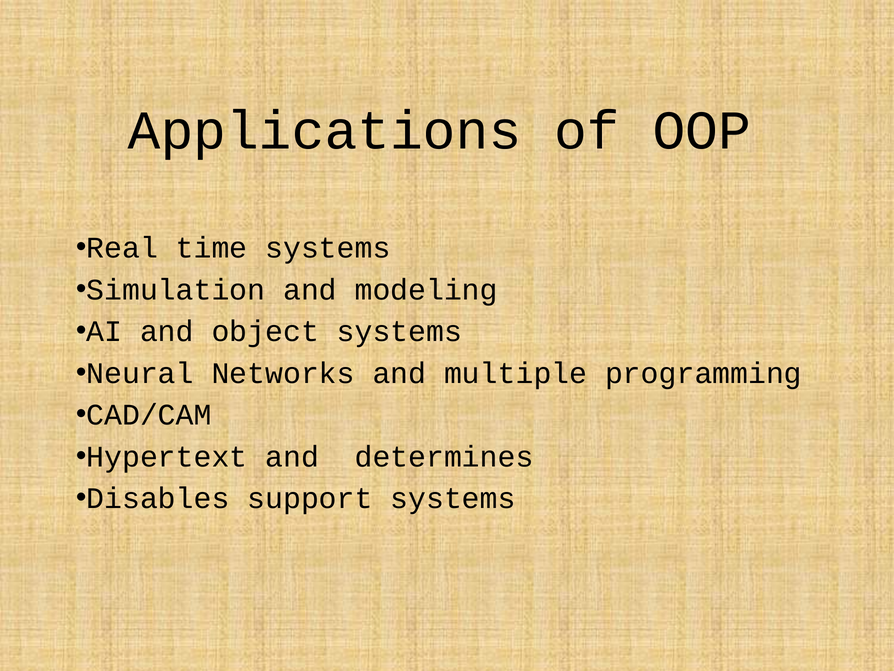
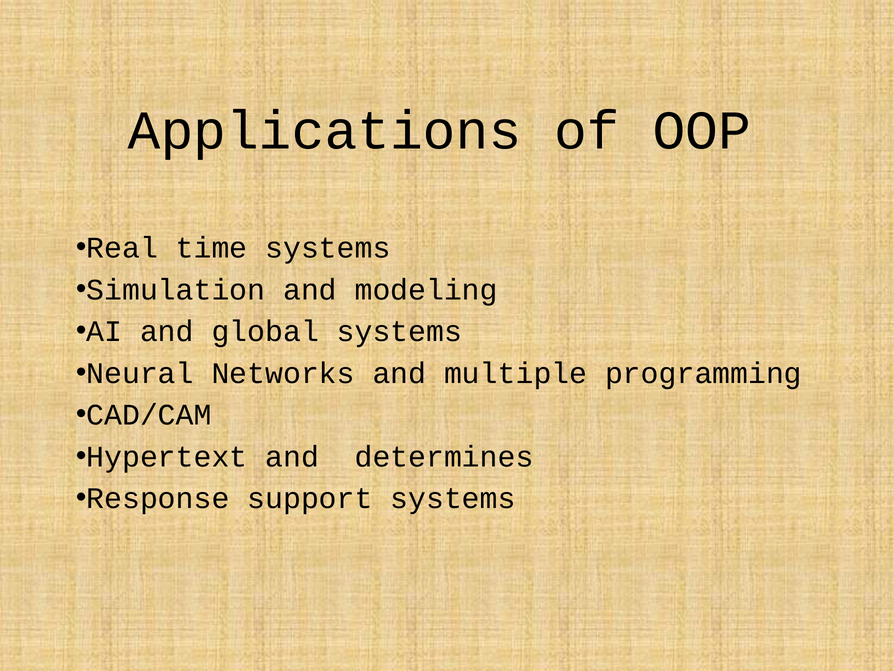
object: object -> global (265, 331)
Disables: Disables -> Response (158, 498)
